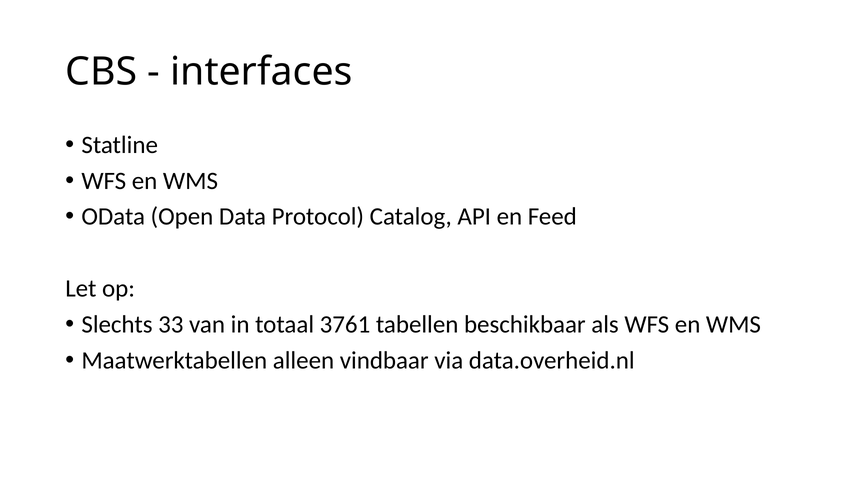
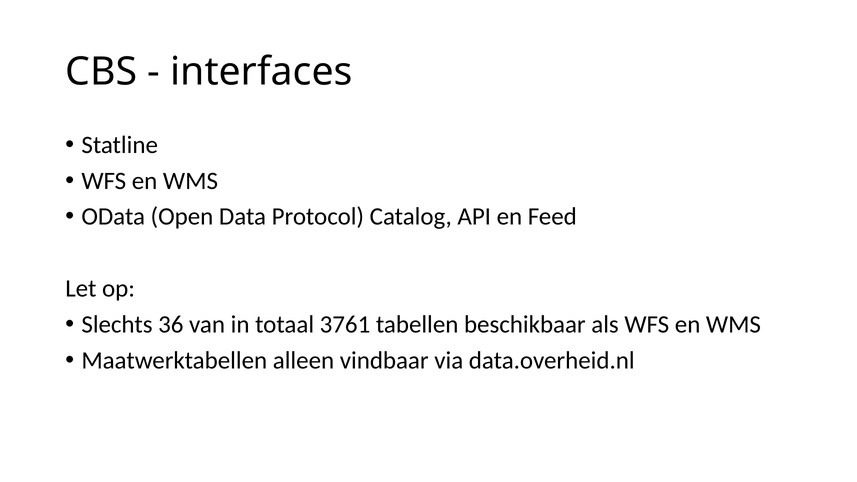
33: 33 -> 36 (171, 325)
